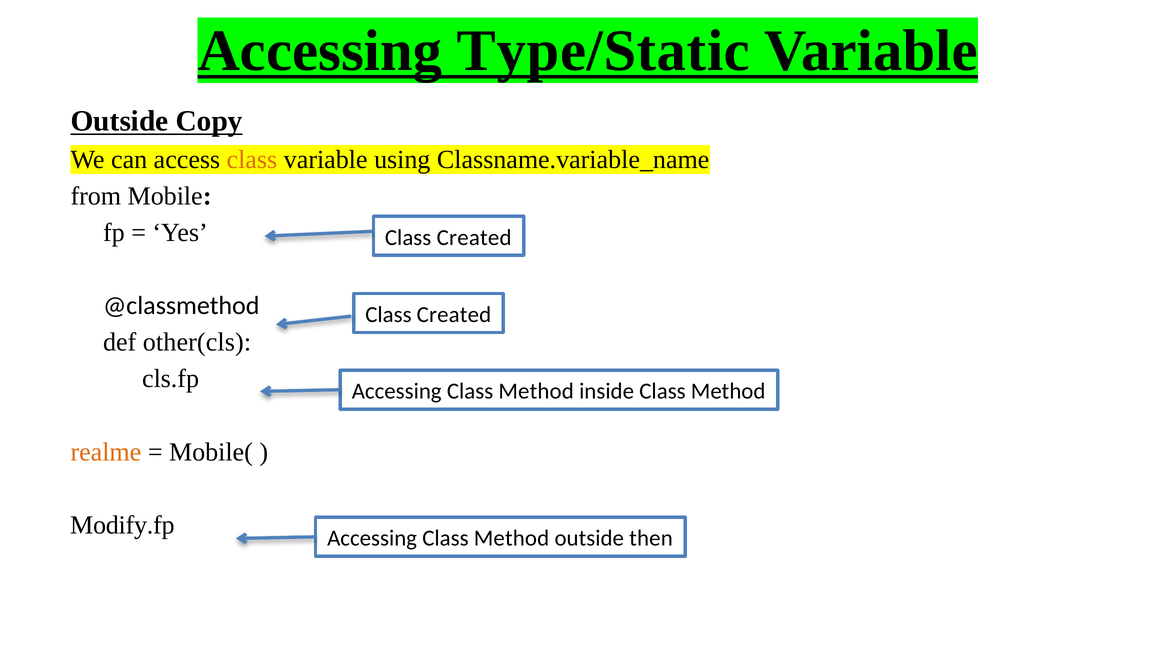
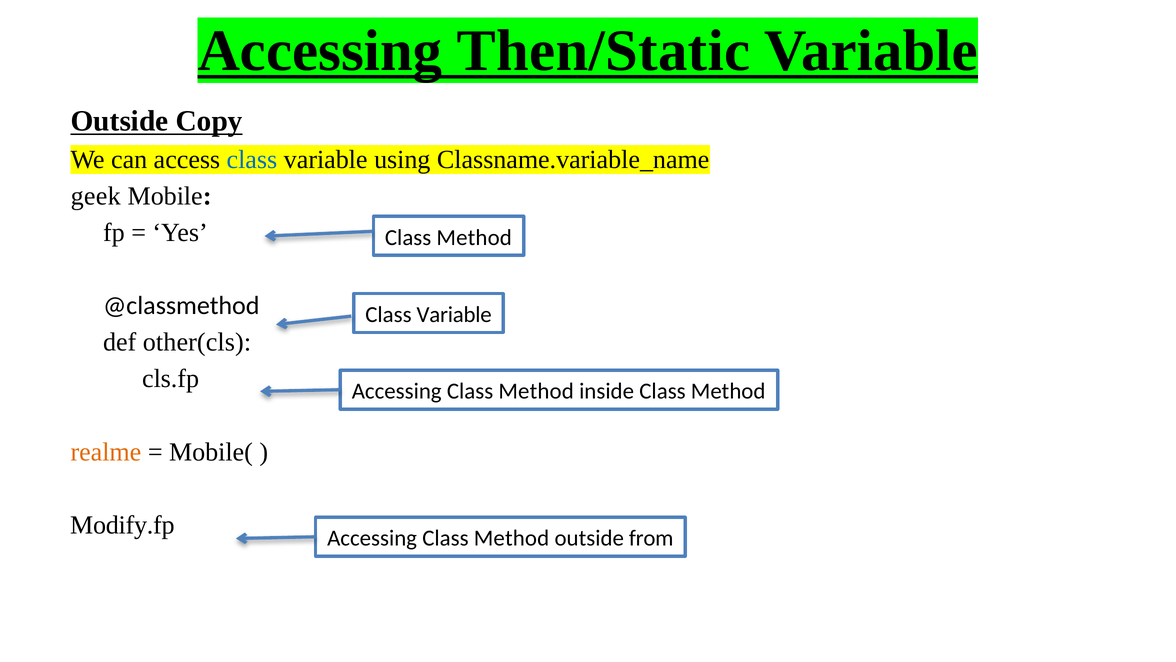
Type/Static: Type/Static -> Then/Static (604, 51)
class colour: orange -> blue (252, 159)
from: from -> geek (96, 196)
Created: Created -> Method (474, 237)
Created: Created -> Variable (454, 314)
then: then -> from (651, 538)
